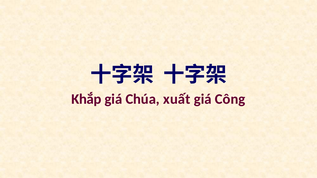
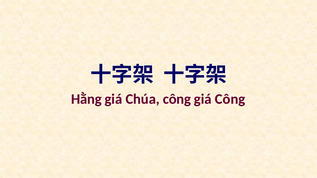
Khắp: Khắp -> Hằng (86, 99)
Chúa xuất: xuất -> công (177, 99)
